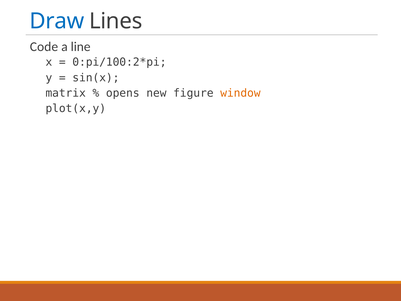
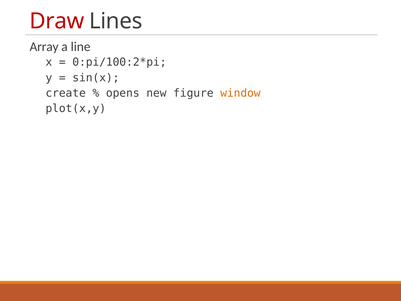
Draw colour: blue -> red (57, 21)
Code: Code -> Array (44, 47)
matrix: matrix -> create (66, 93)
